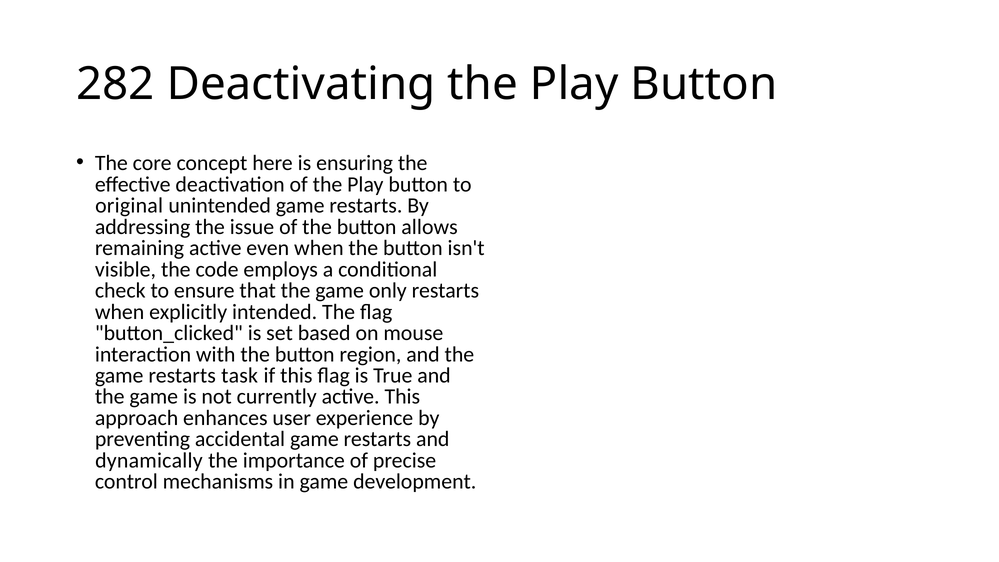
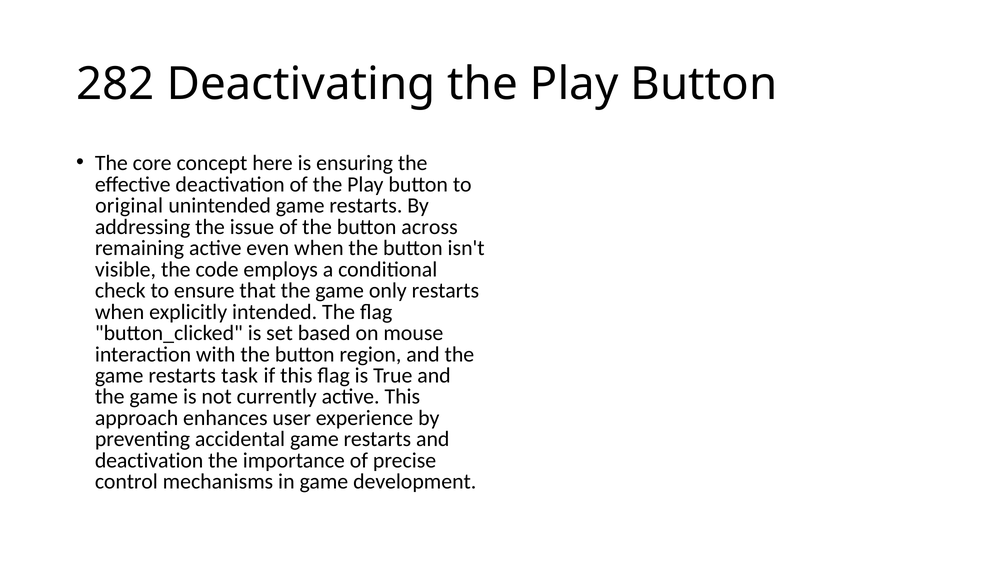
allows: allows -> across (430, 227)
dynamically: dynamically -> deactivation (149, 460)
